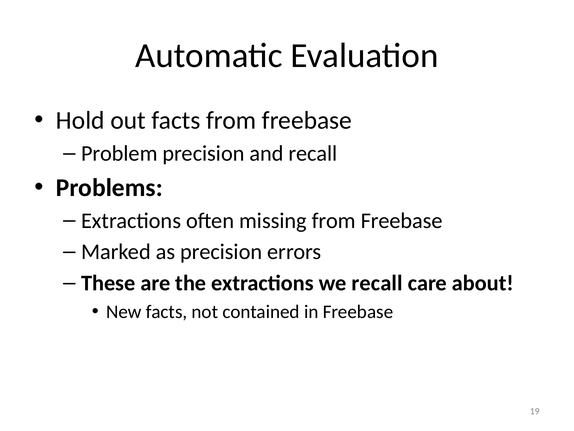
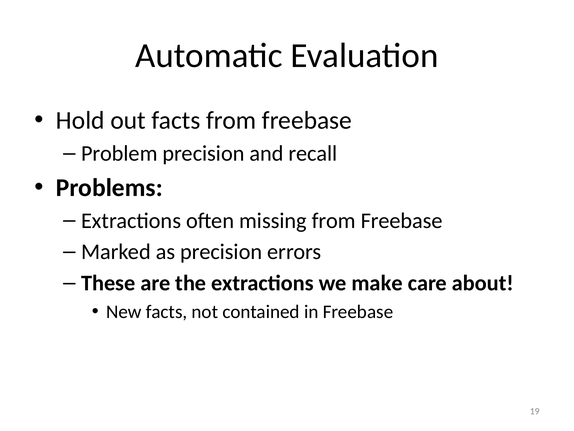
we recall: recall -> make (377, 283)
